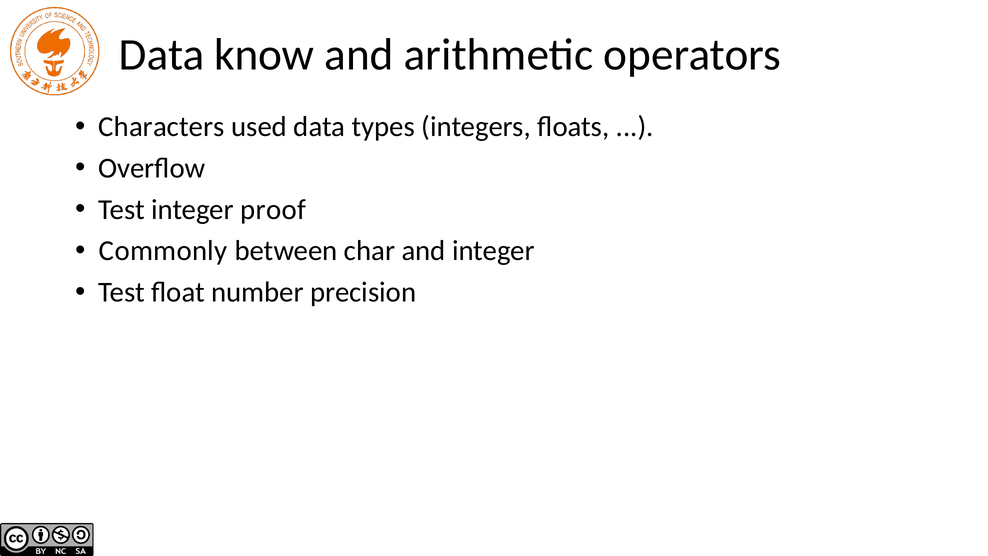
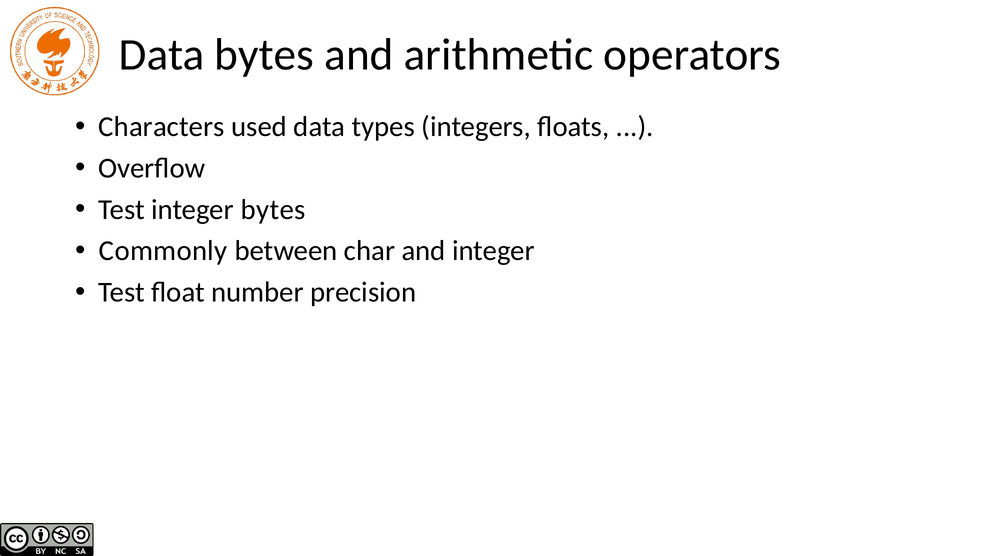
Data know: know -> bytes (264, 55)
integer proof: proof -> bytes (273, 209)
